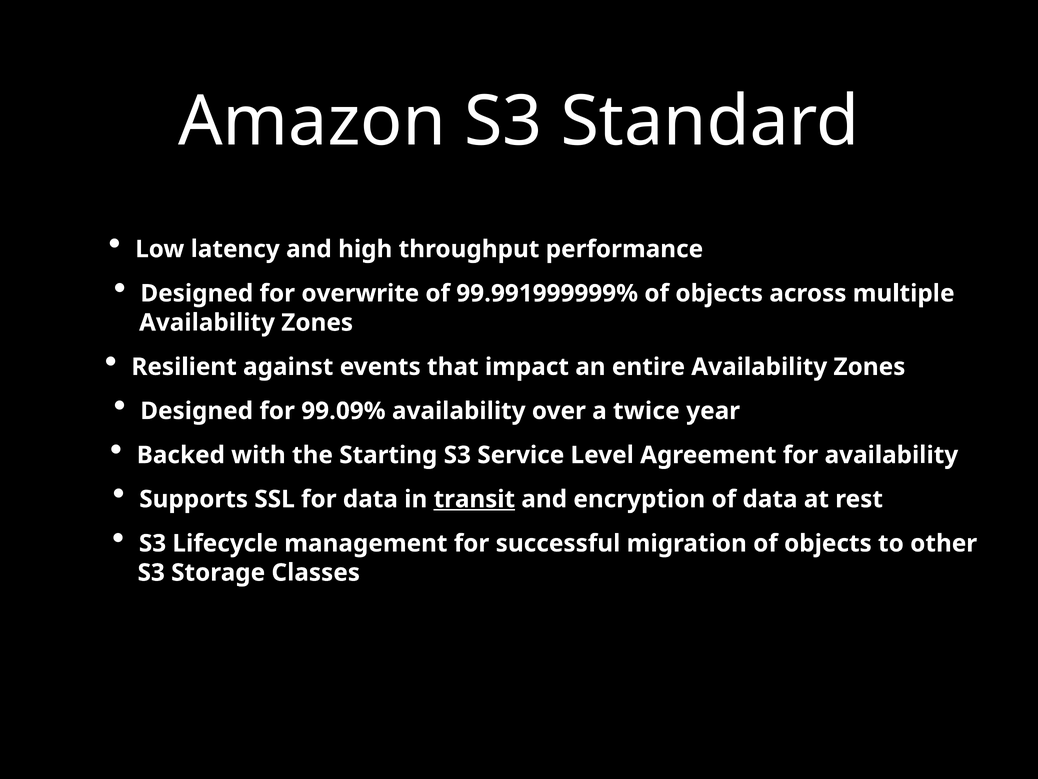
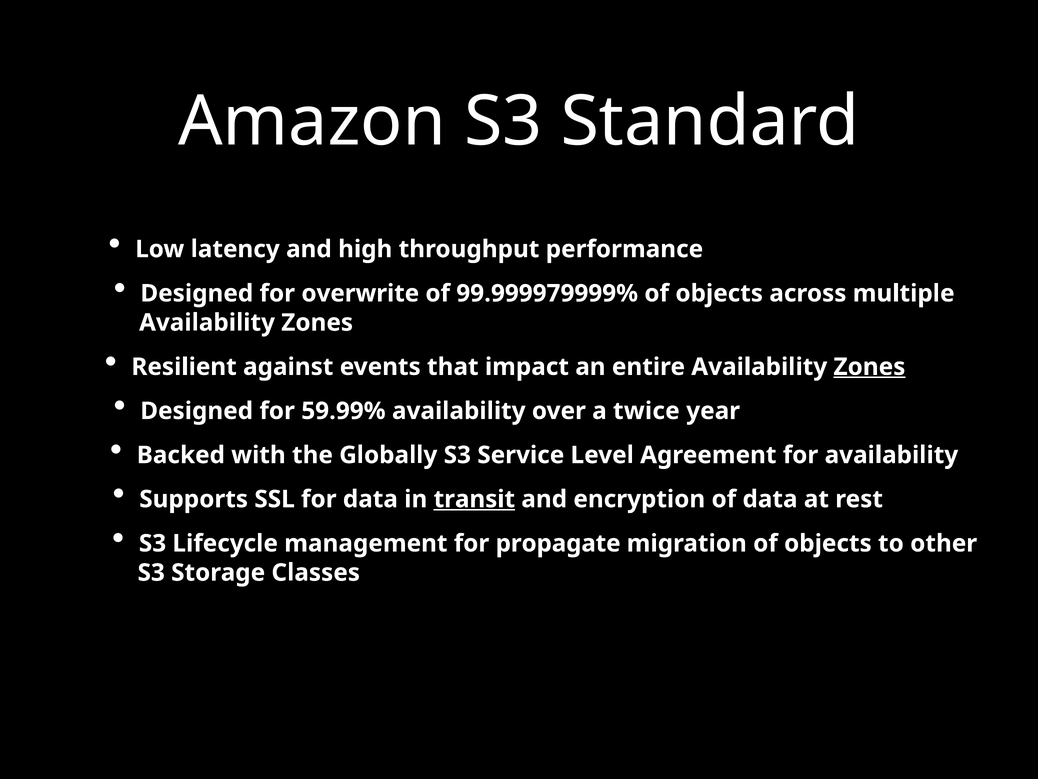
99.991999999%: 99.991999999% -> 99.999979999% (547, 293)
Zones underline: none -> present (869, 367)
99.09%: 99.09% -> 59.99% (343, 411)
Starting: Starting -> Globally (388, 455)
successful: successful -> propagate (558, 543)
